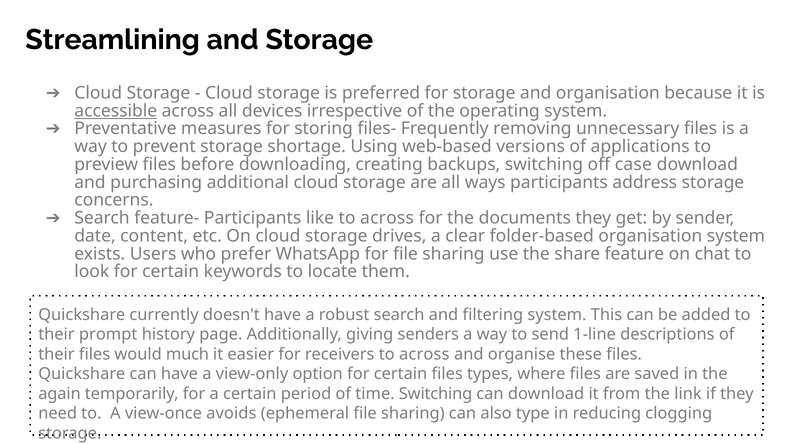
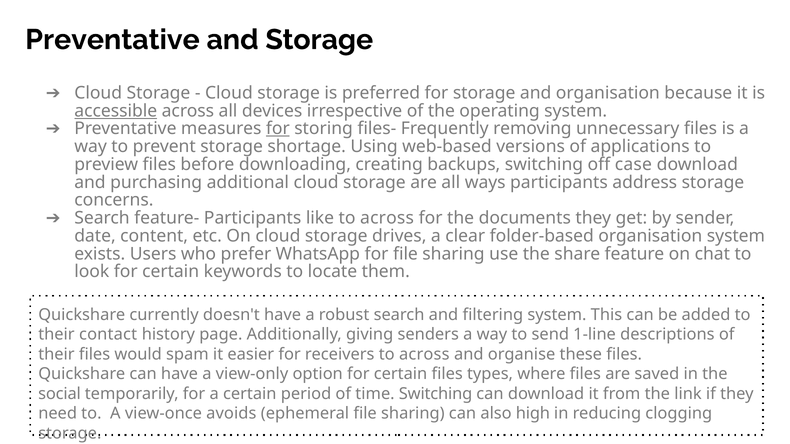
Streamlining: Streamlining -> Preventative (112, 40)
for underline: none -> present (278, 129)
prompt: prompt -> contact (108, 335)
much: much -> spam (187, 355)
again: again -> social (60, 394)
type: type -> high (533, 414)
